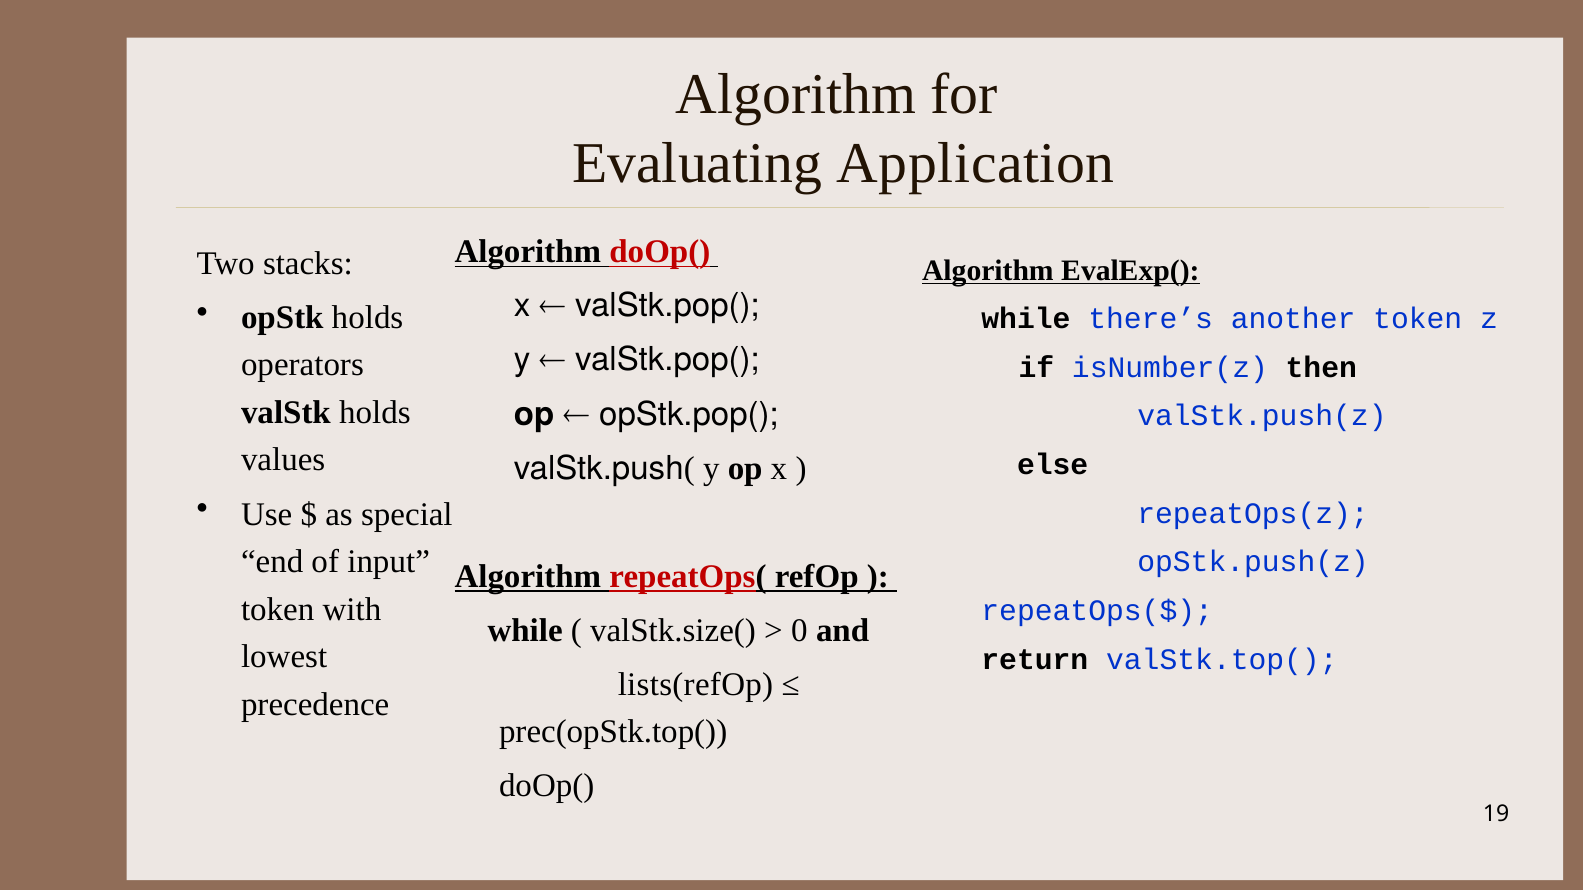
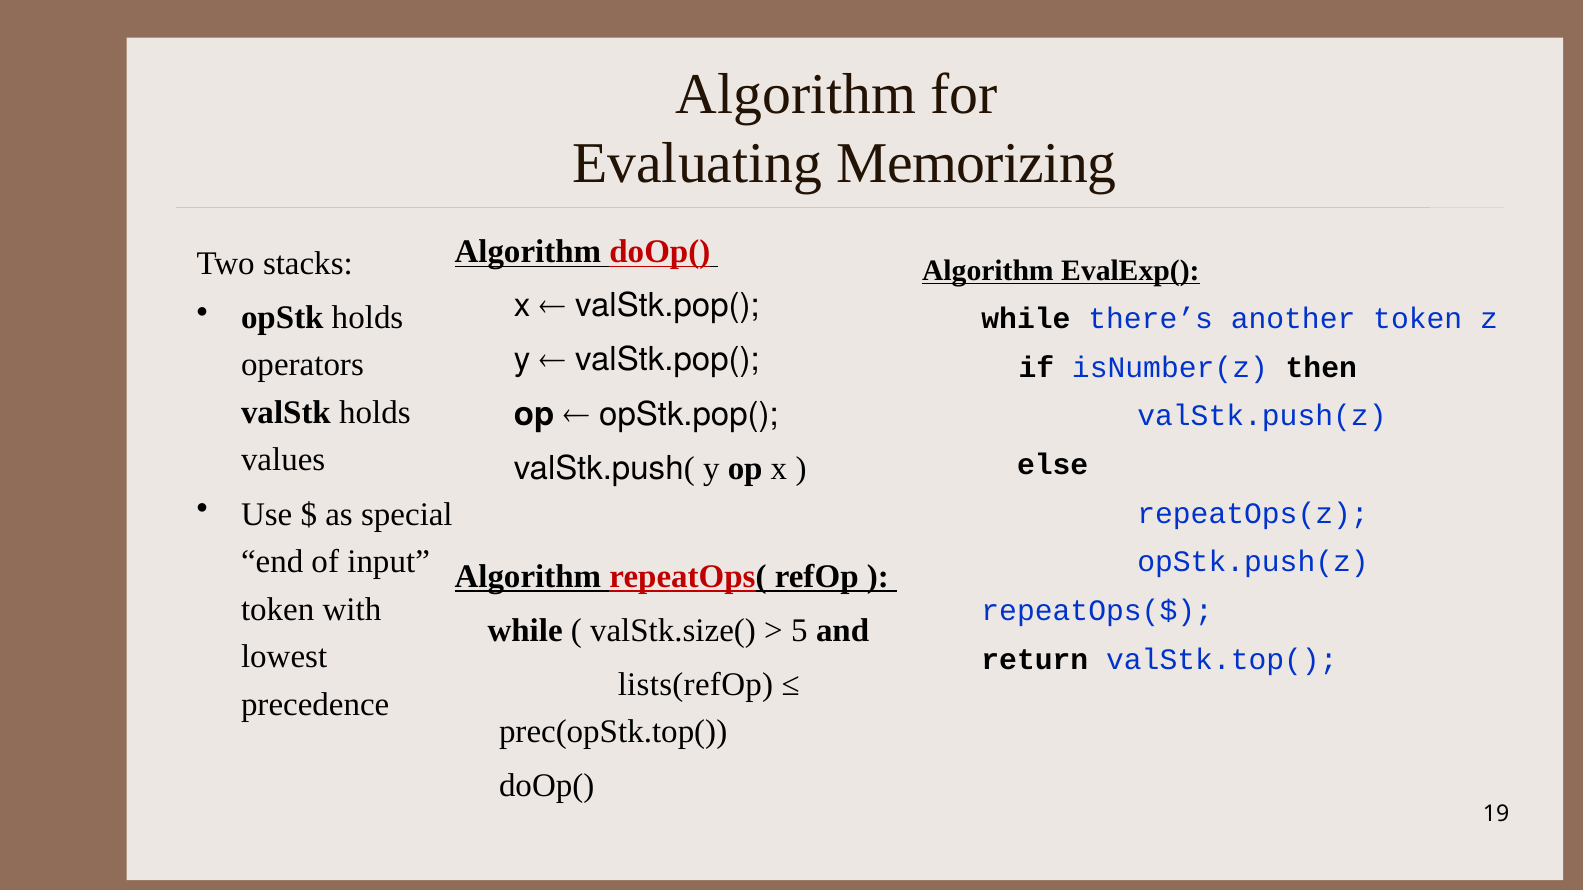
Application: Application -> Memorizing (976, 163)
0: 0 -> 5 (799, 631)
